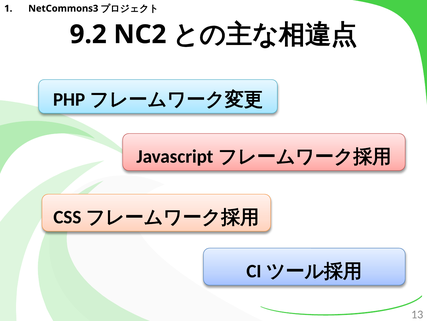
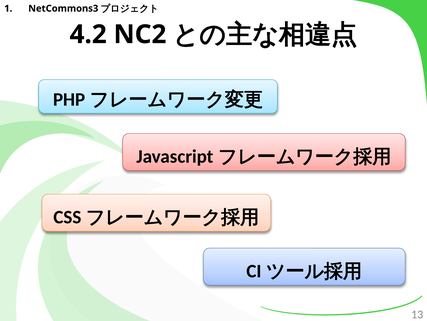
9.2: 9.2 -> 4.2 (88, 34)
